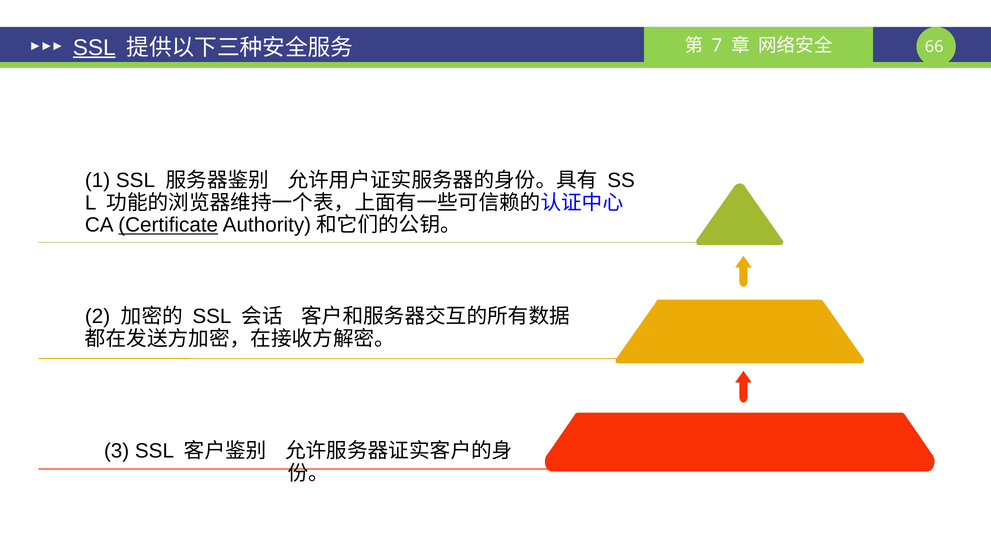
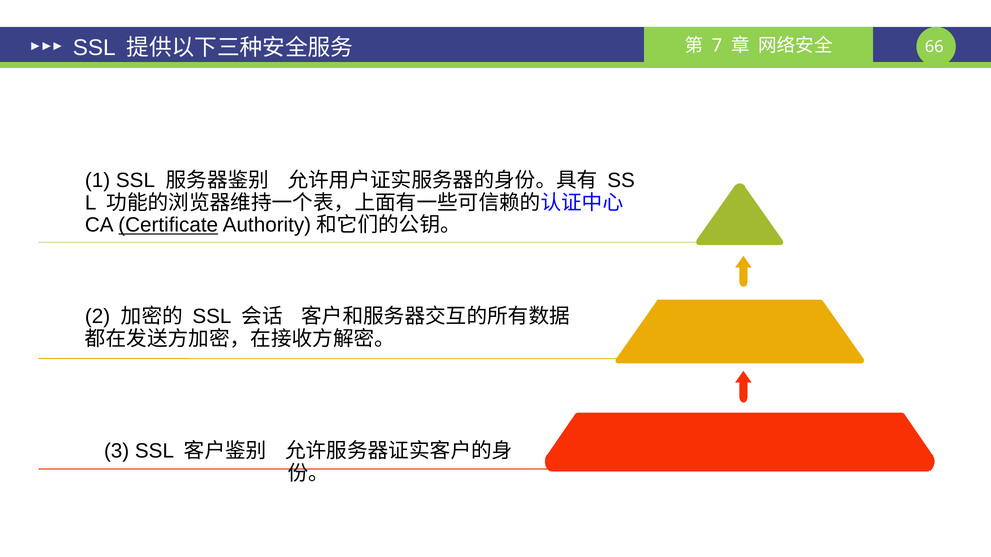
SSL underline: present -> none (94, 48)
